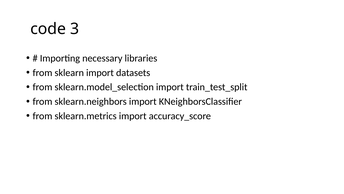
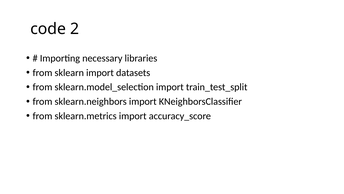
3: 3 -> 2 (75, 29)
